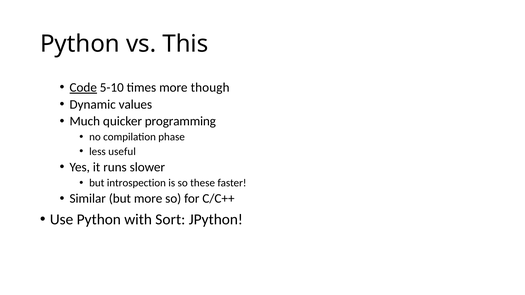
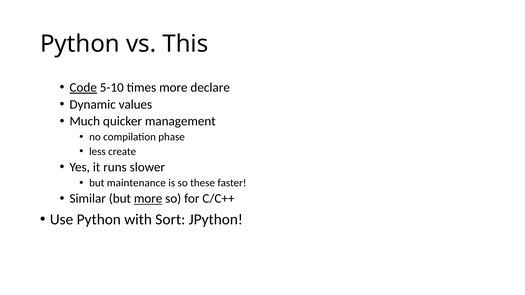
though: though -> declare (210, 88)
programming: programming -> management (180, 121)
useful: useful -> create (122, 152)
introspection: introspection -> maintenance (136, 183)
more underline: none -> present (148, 199)
